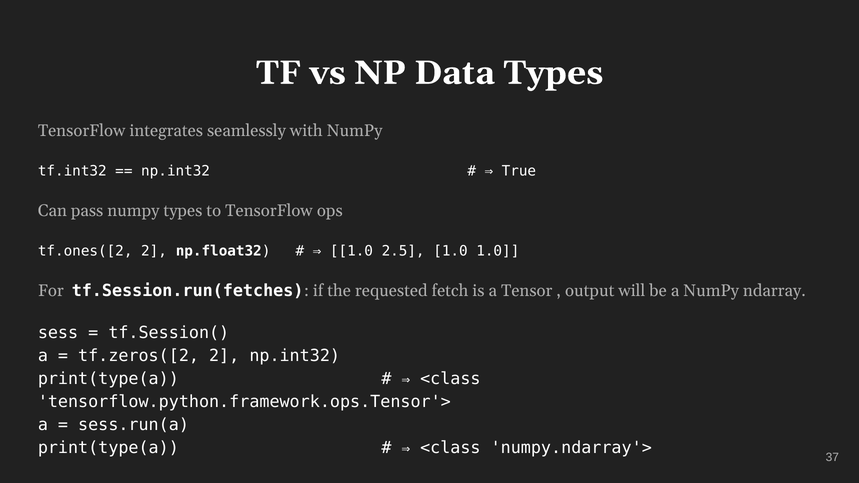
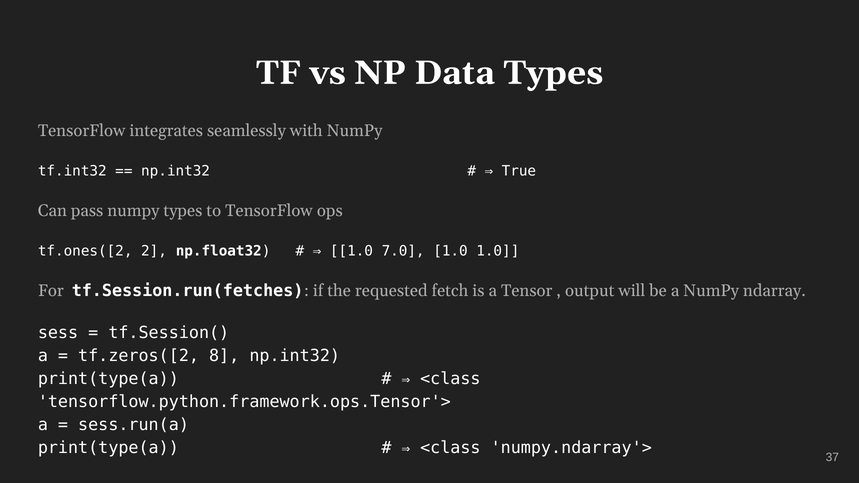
2.5: 2.5 -> 7.0 (403, 251)
tf.zeros([2 2: 2 -> 8 (224, 356)
